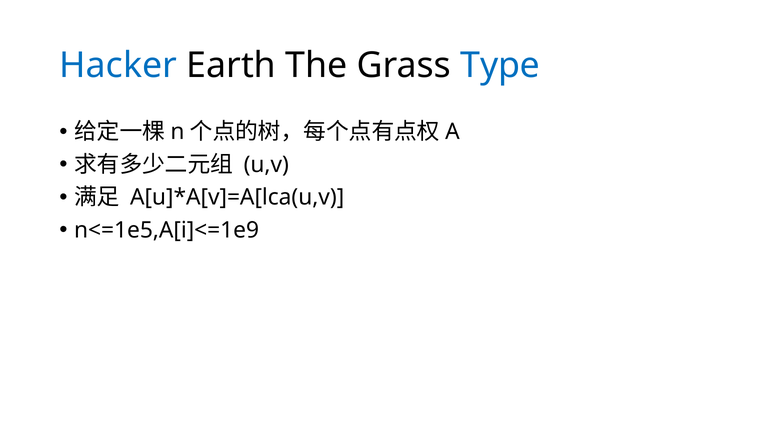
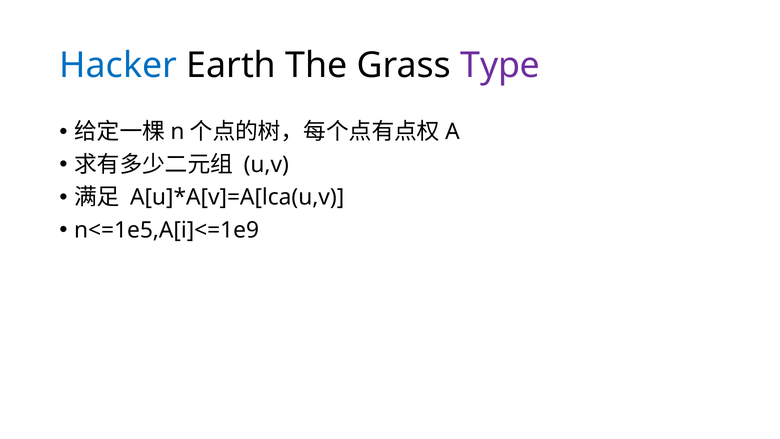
Type colour: blue -> purple (500, 66)
